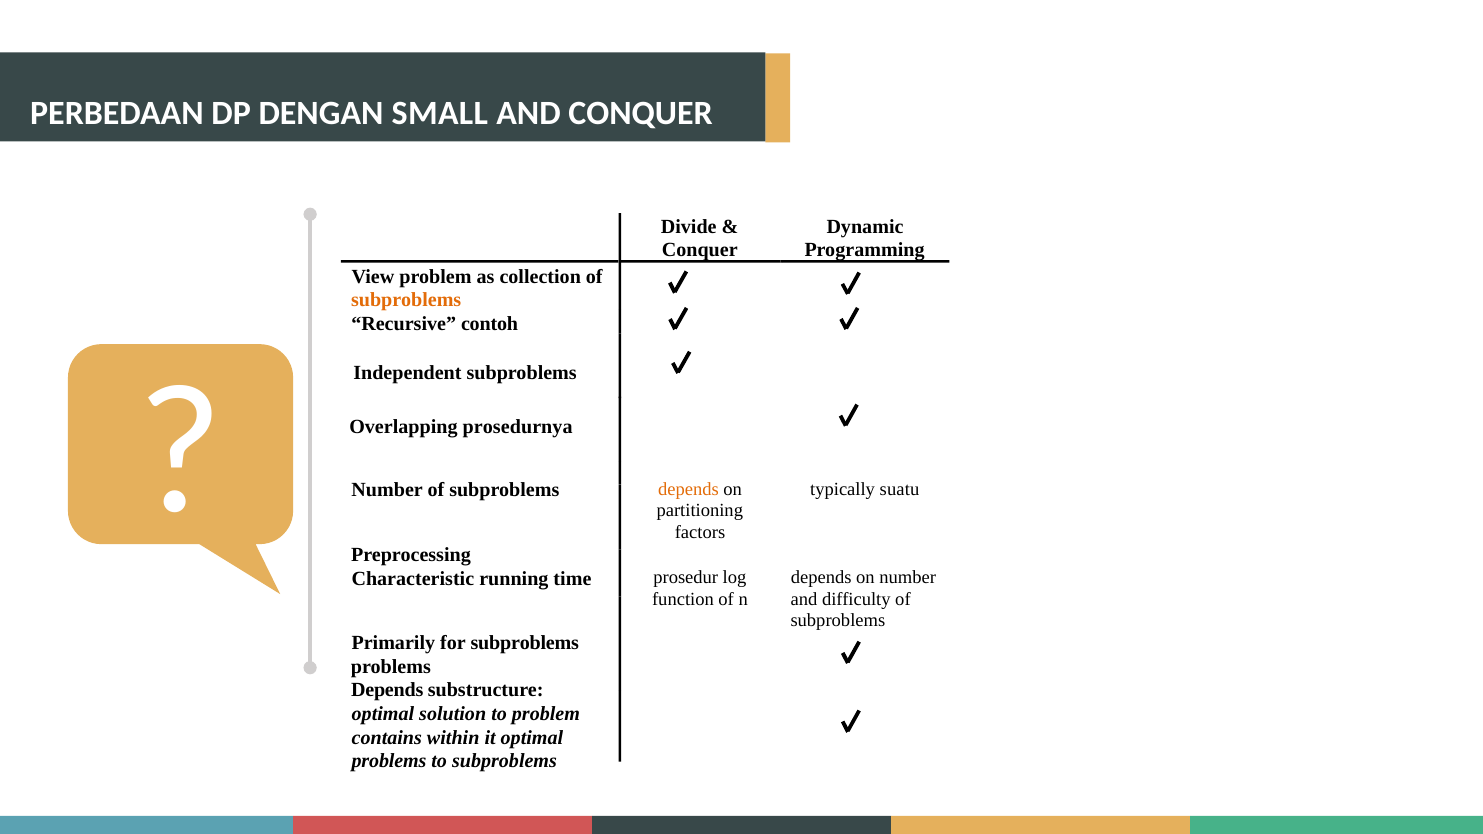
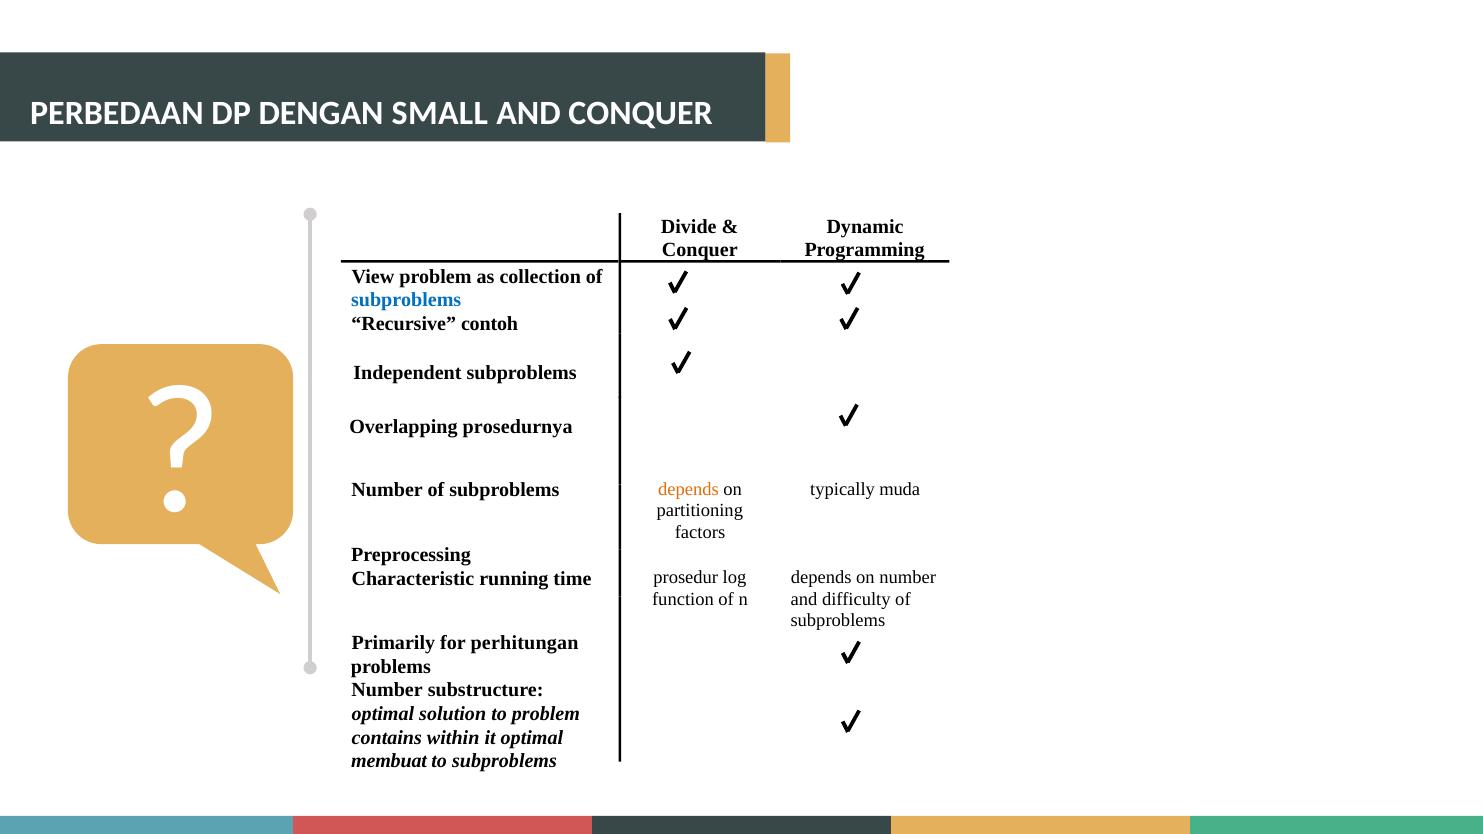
subproblems colour: orange -> blue (406, 300)
suatu: suatu -> muda (900, 489)
for subproblems: subproblems -> perhitungan (525, 643)
Depends: Depends -> Number (387, 690)
problems: problems -> membuat (389, 762)
